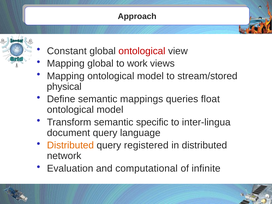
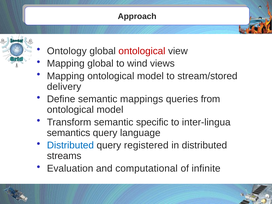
Constant: Constant -> Ontology (67, 51)
work: work -> wind (137, 64)
physical: physical -> delivery (64, 87)
float: float -> from (210, 99)
document: document -> semantics (69, 133)
Distributed colour: orange -> blue (70, 145)
network: network -> streams (64, 156)
